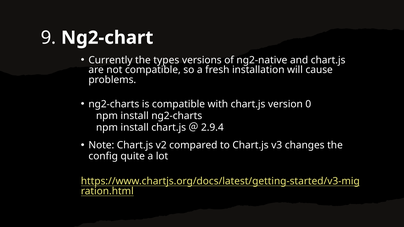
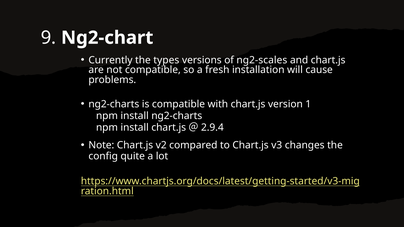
ng2-native: ng2-native -> ng2-scales (262, 60)
0: 0 -> 1 (308, 104)
